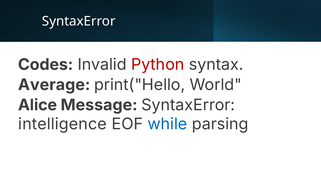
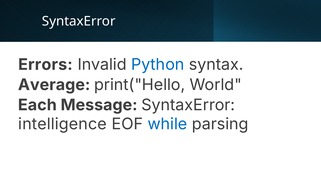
Codes: Codes -> Errors (45, 65)
Python colour: red -> blue (158, 65)
Alice: Alice -> Each (37, 105)
